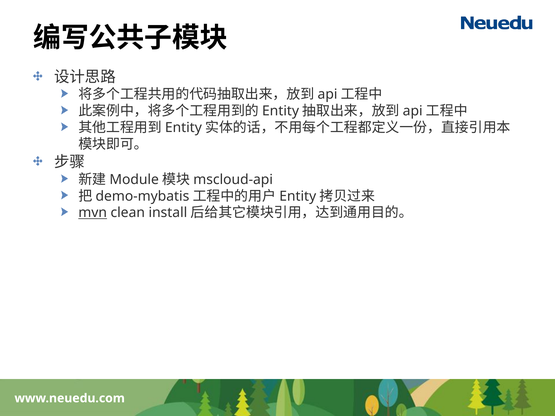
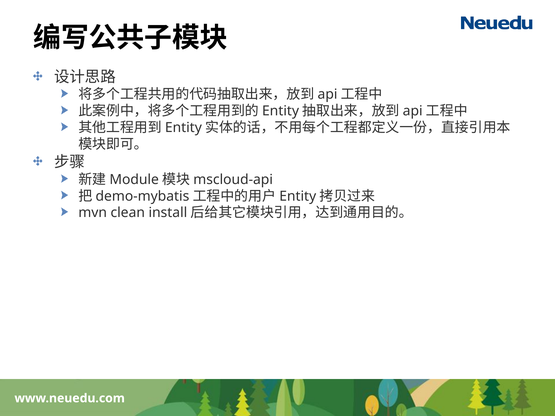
mvn underline: present -> none (93, 213)
